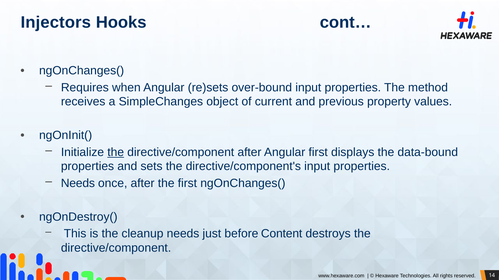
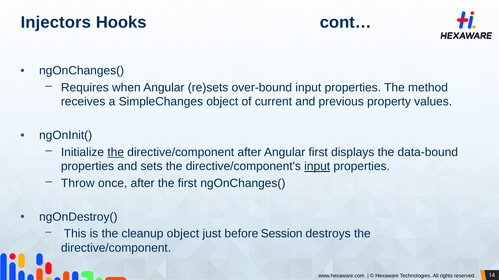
input underline: none -> present (317, 167)
Needs: Needs -> Throw (78, 184)
cleanup needs: needs -> object (183, 234)
Content: Content -> Session (282, 234)
